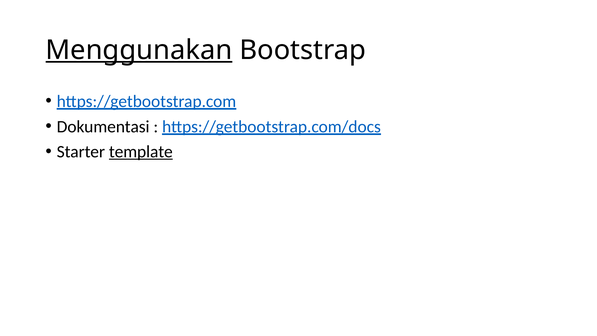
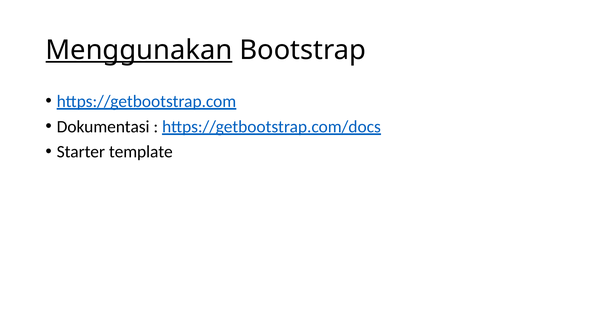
template underline: present -> none (141, 152)
